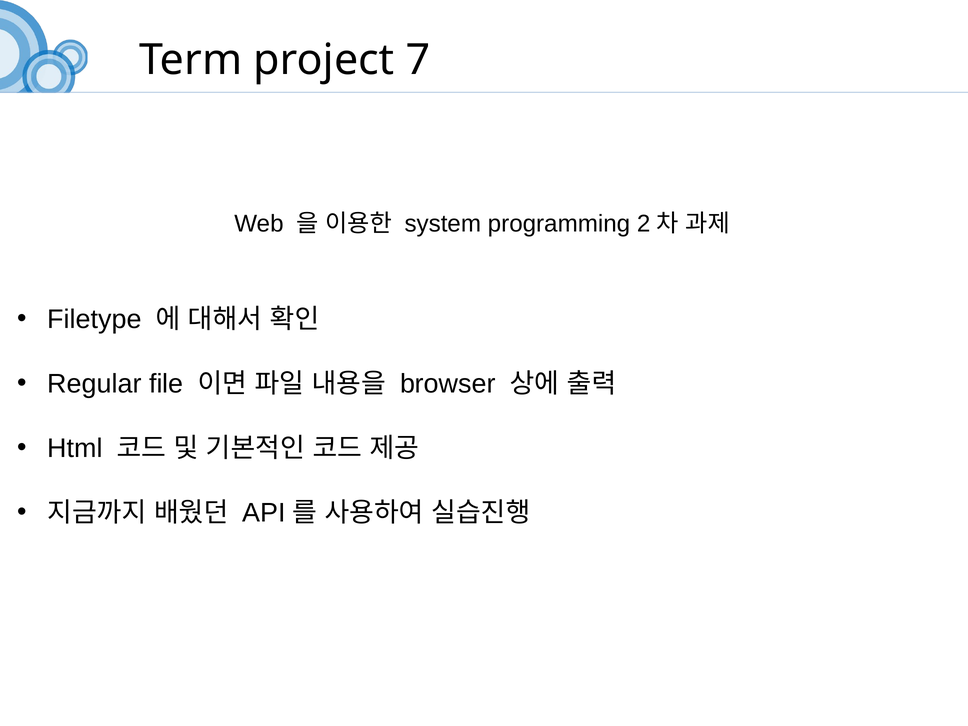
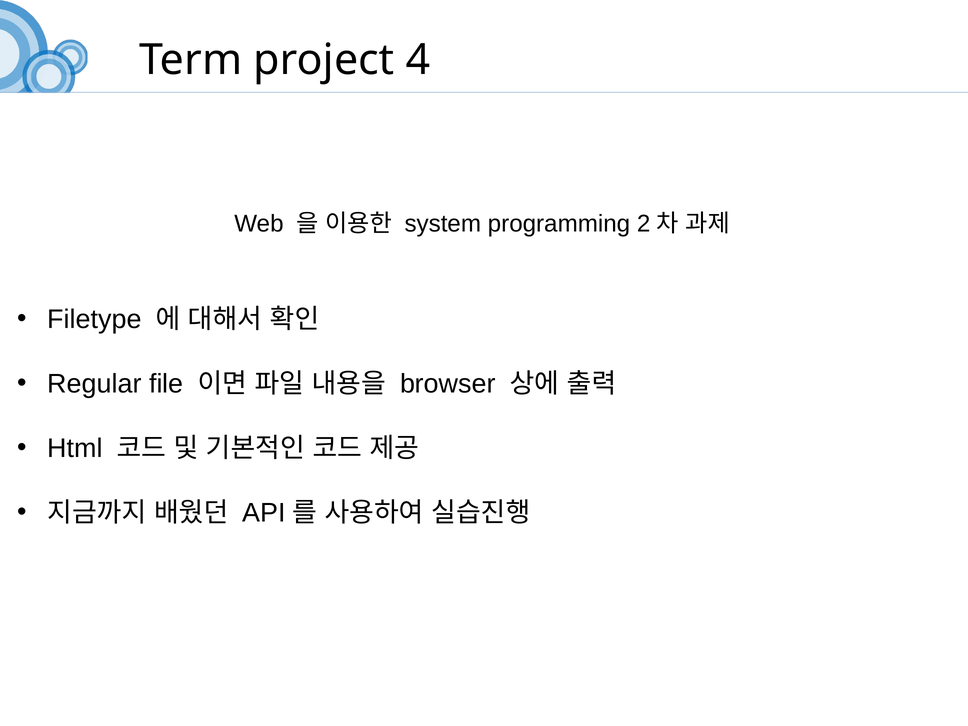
7: 7 -> 4 (418, 60)
